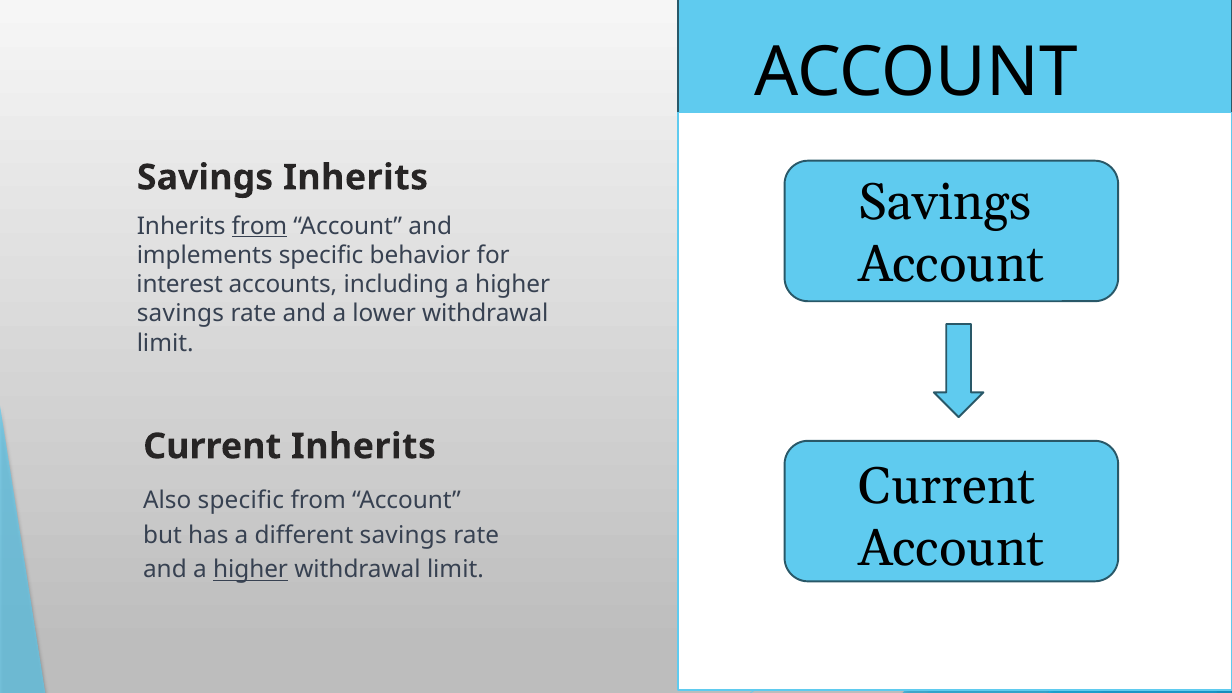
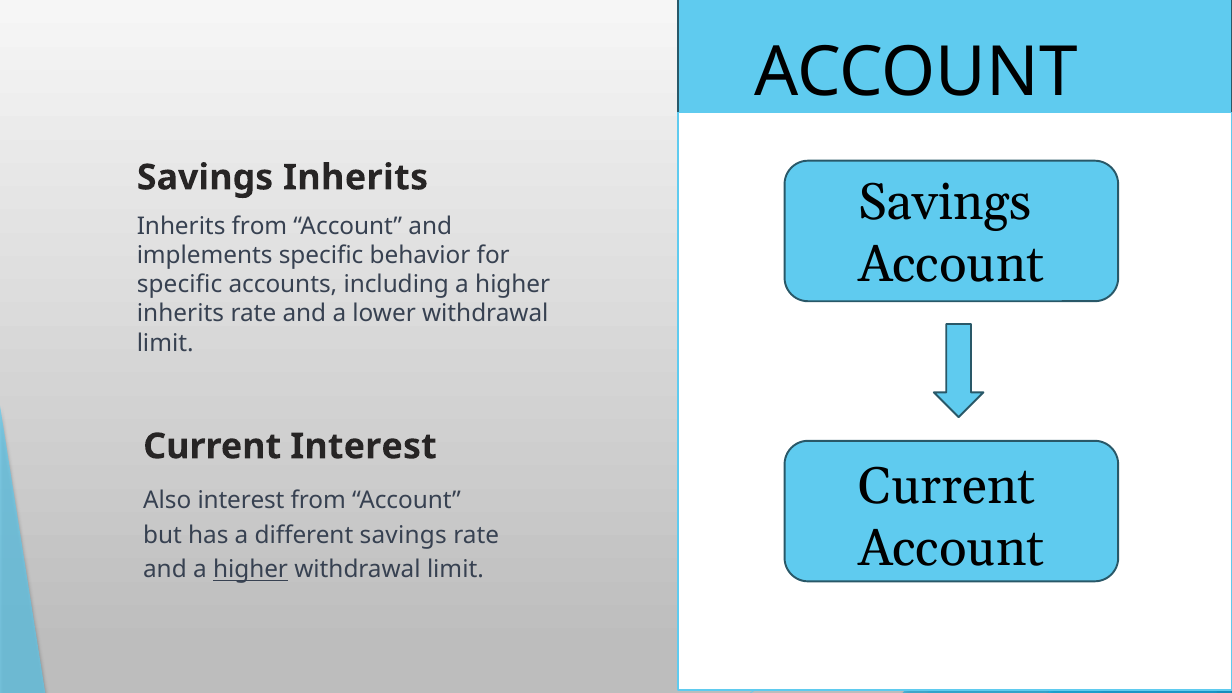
from underline: present -> none (259, 226)
interest: interest -> specific (180, 285)
savings: savings -> inherits (180, 314)
Current Inherits: Inherits -> Interest (364, 446)
Also specific: specific -> interest (241, 501)
